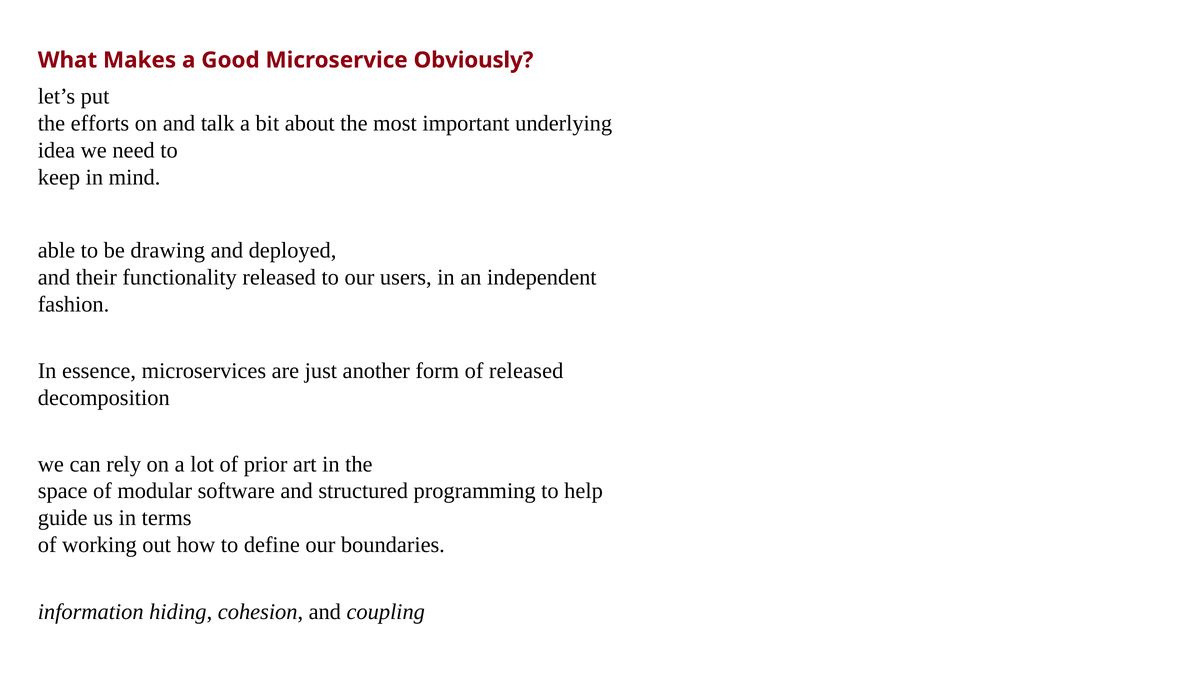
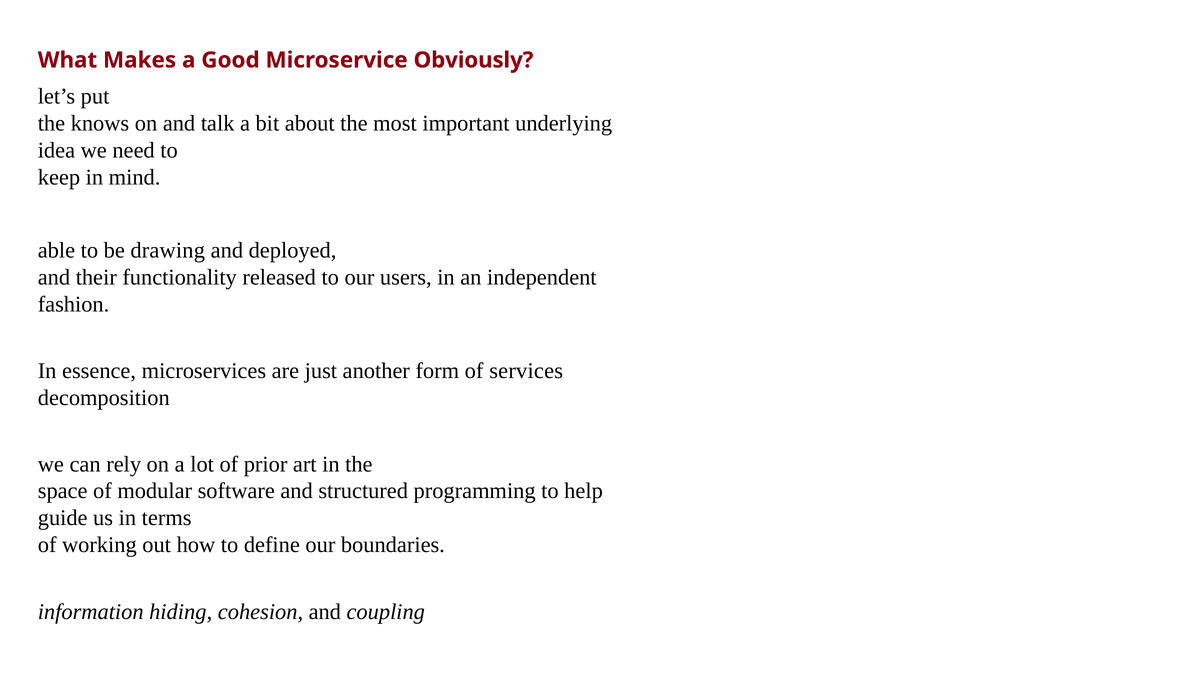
efforts: efforts -> knows (100, 123)
of released: released -> services (526, 371)
